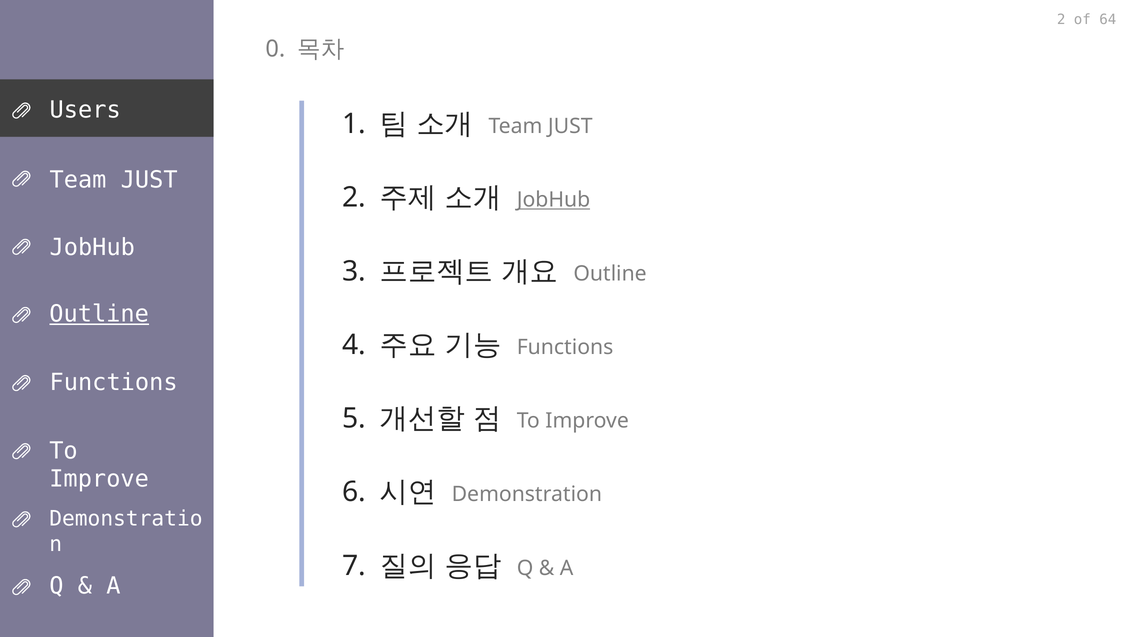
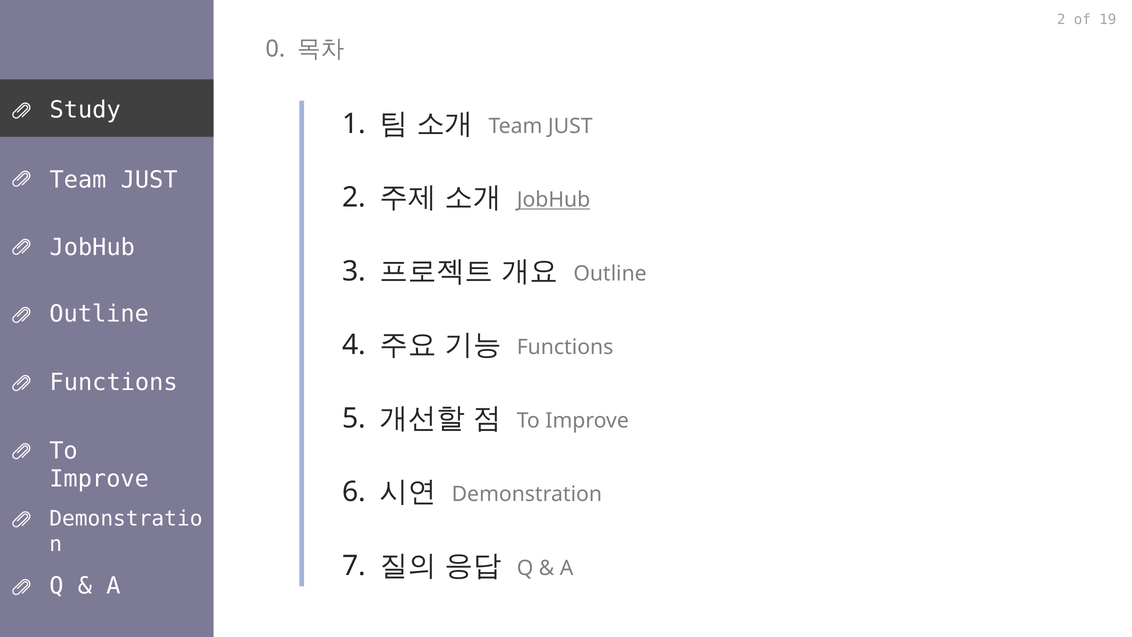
64: 64 -> 19 (1108, 20)
Users: Users -> Study (85, 110)
Outline underline: present -> none (99, 314)
